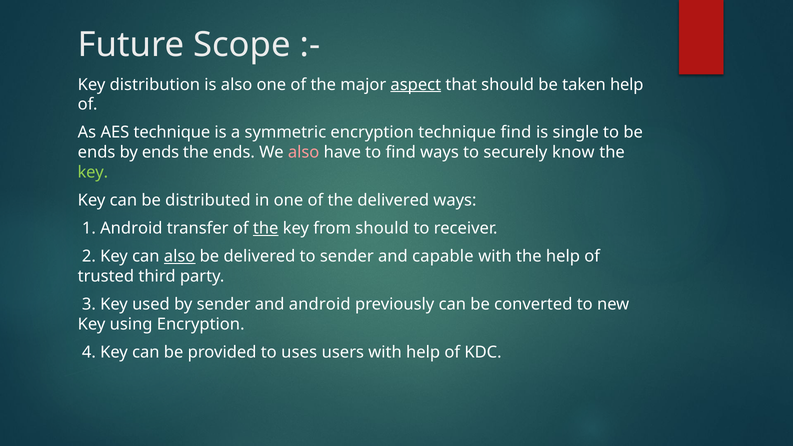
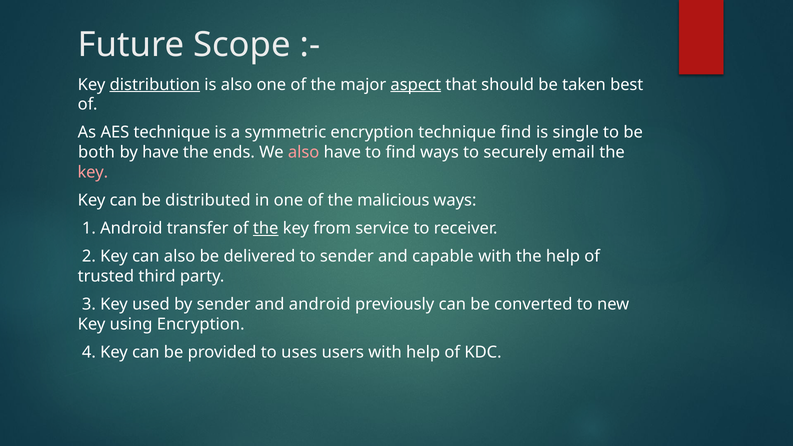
distribution underline: none -> present (155, 85)
taken help: help -> best (627, 85)
ends: ends -> both (96, 152)
by ends: ends -> have (161, 152)
know: know -> email (573, 152)
key colour: light green -> pink (93, 172)
the delivered: delivered -> malicious (393, 200)
from should: should -> service (382, 228)
also underline: present -> none (180, 256)
